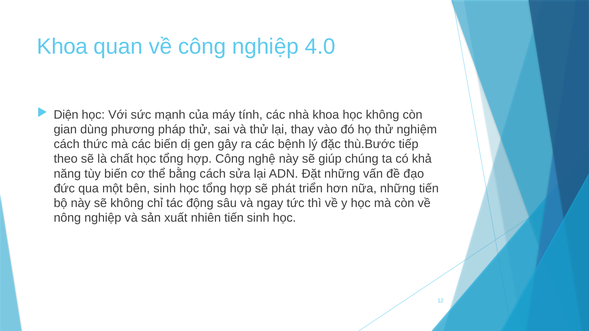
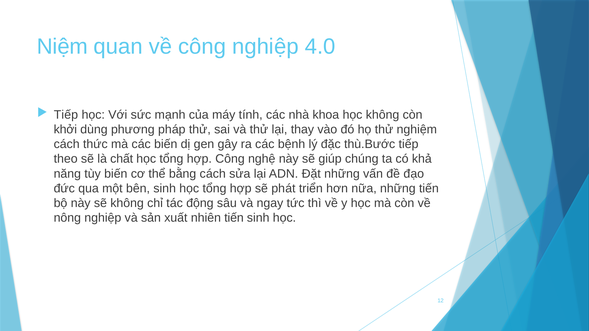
Khoa: Khoa -> Niệm (62, 46)
Diện: Diện -> Tiếp (66, 115)
gian: gian -> khởi (65, 130)
